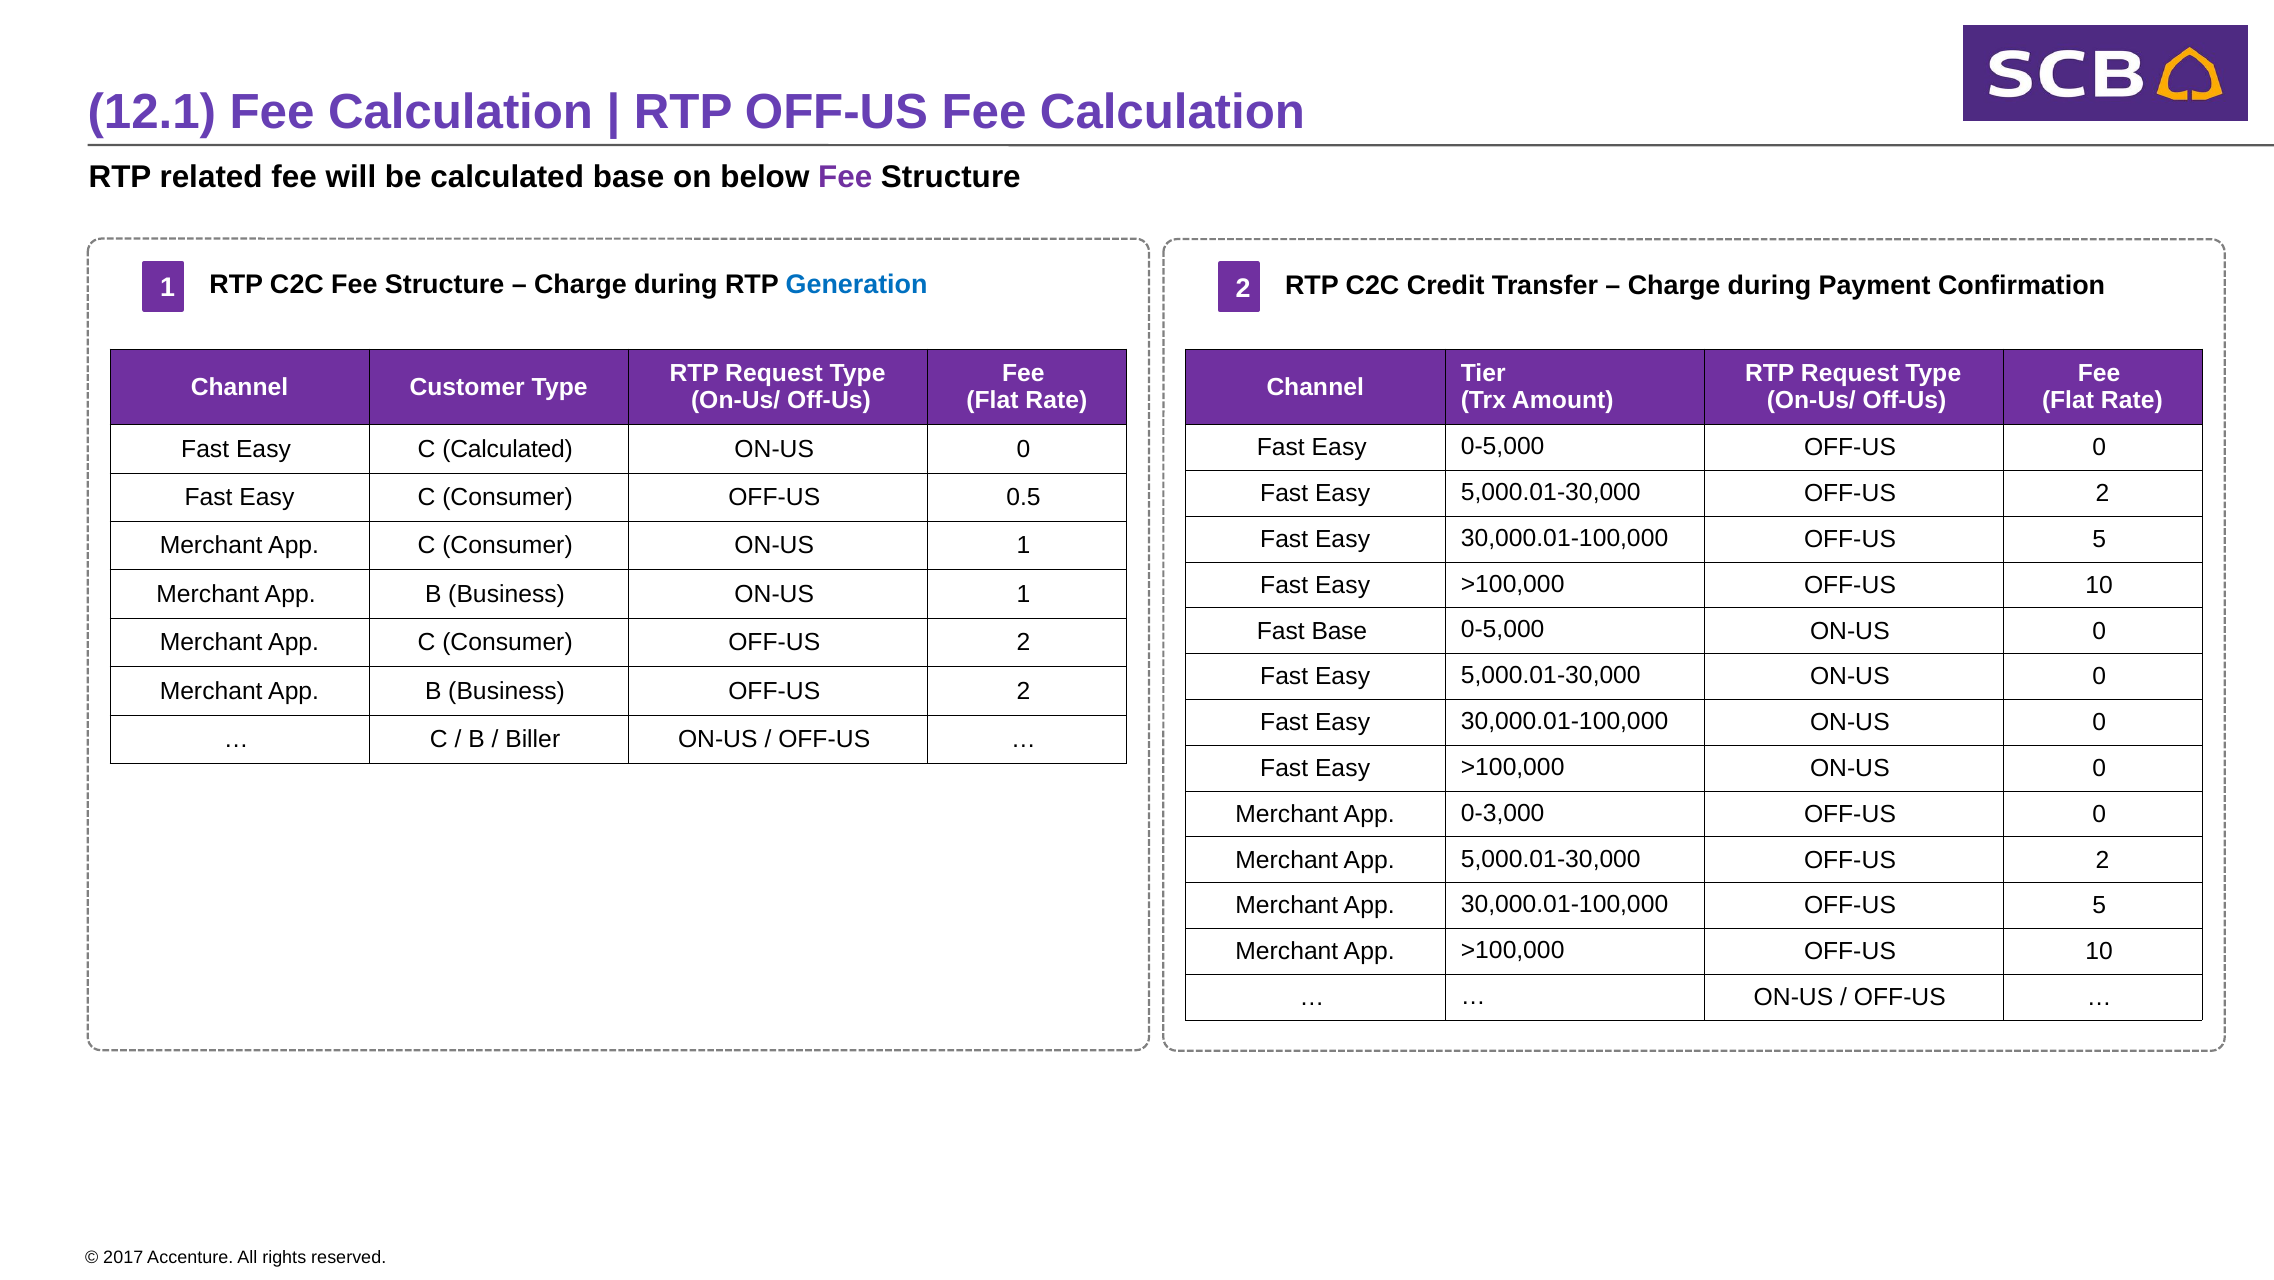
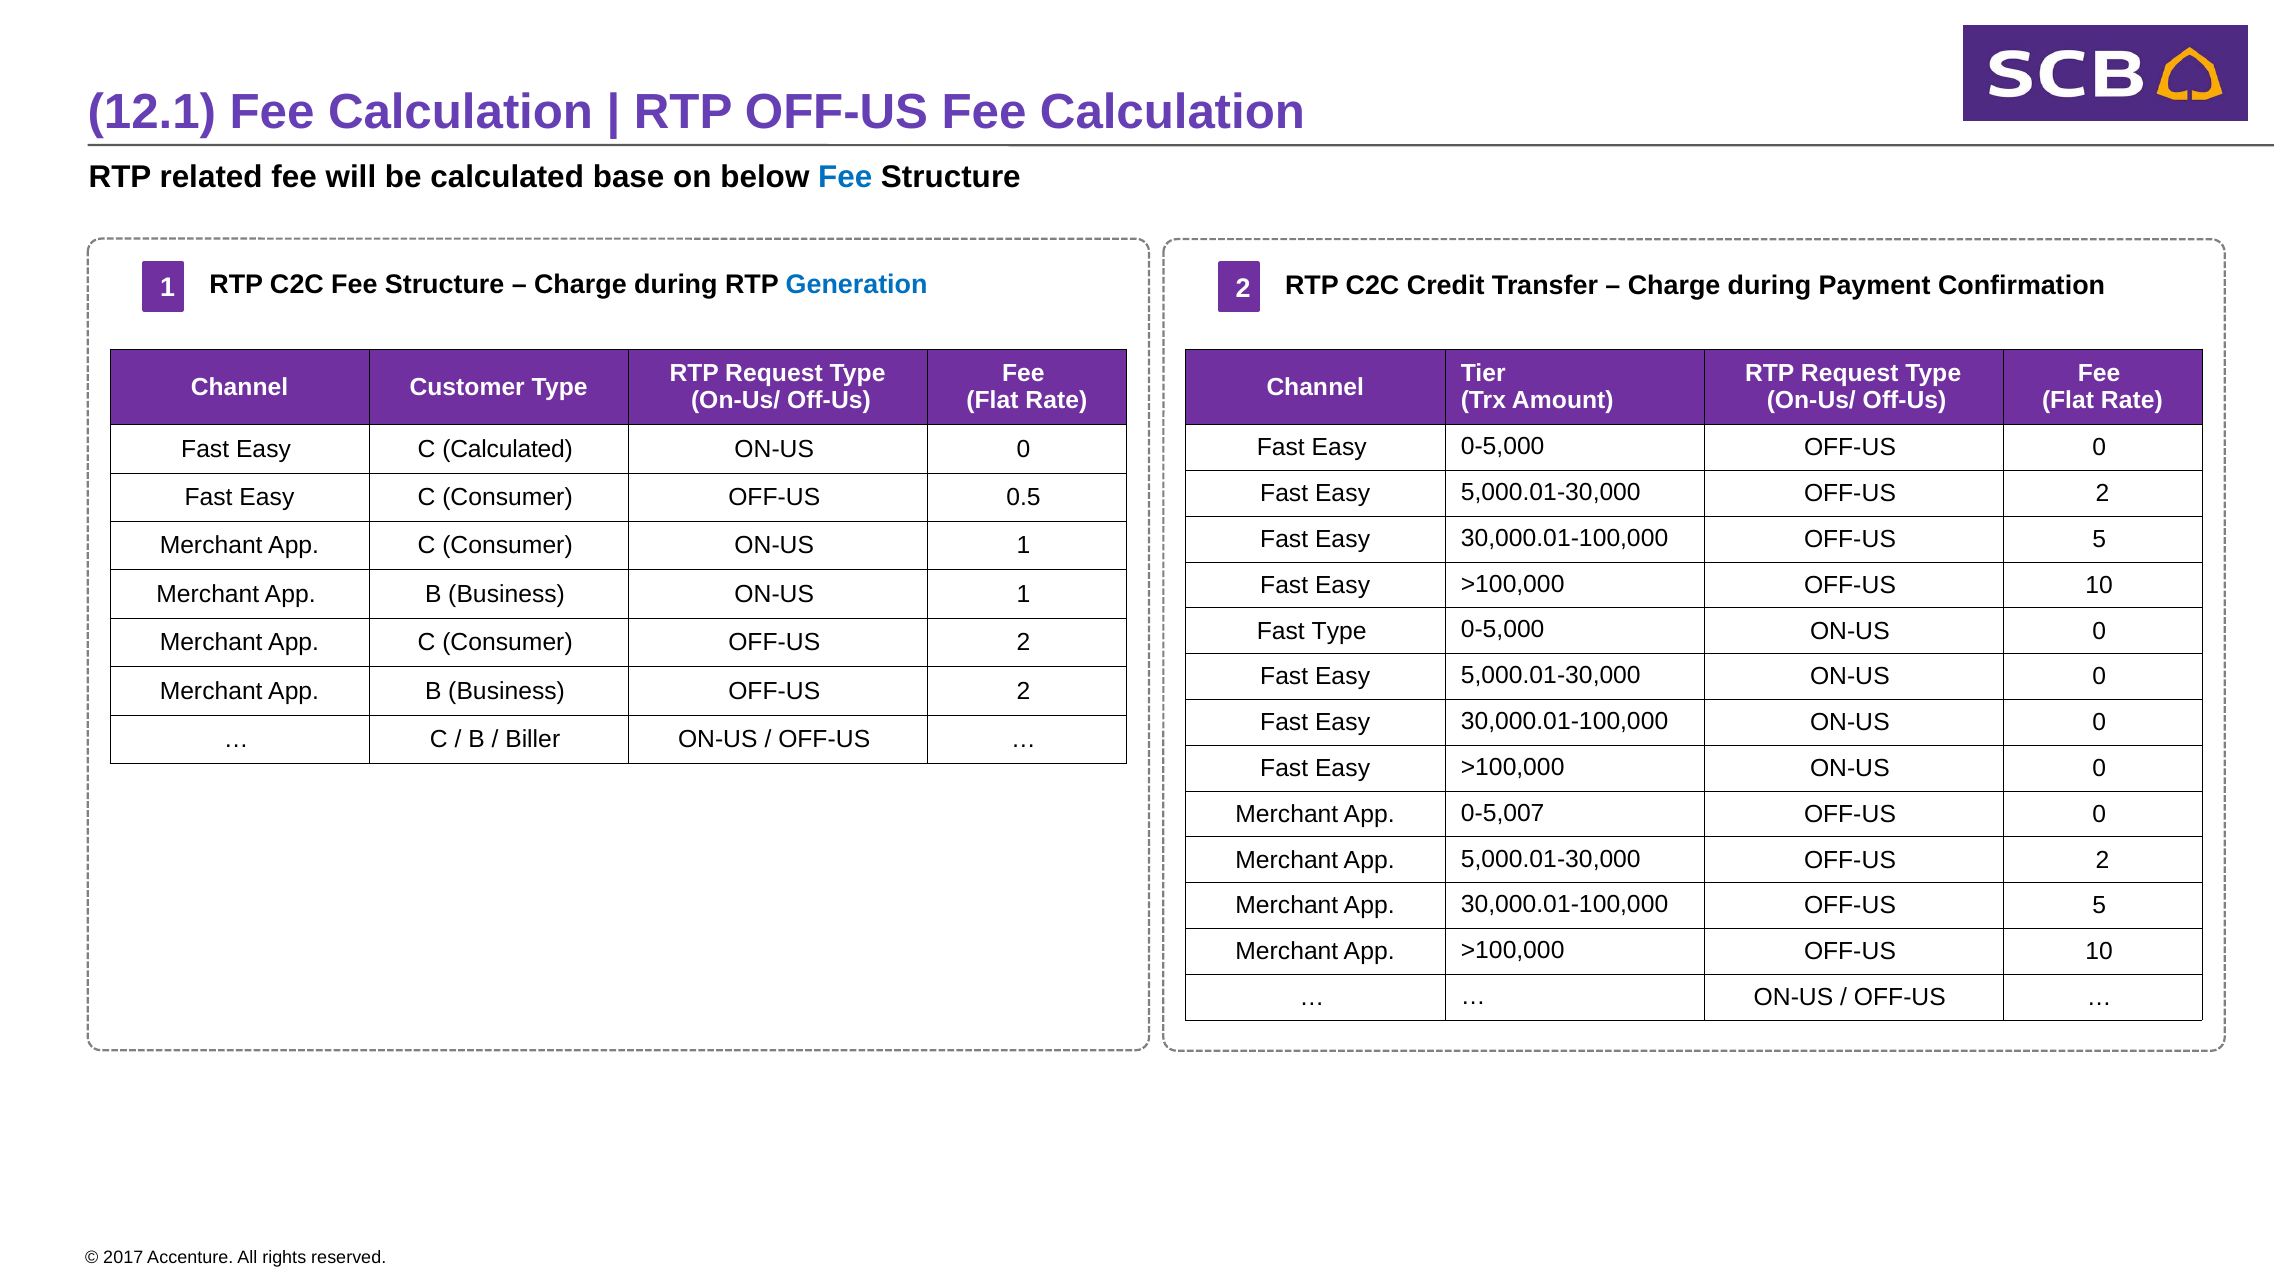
Fee colour: purple -> blue (845, 177)
Fast Base: Base -> Type (1339, 631)
0-3,000: 0-3,000 -> 0-5,007 (1503, 813)
